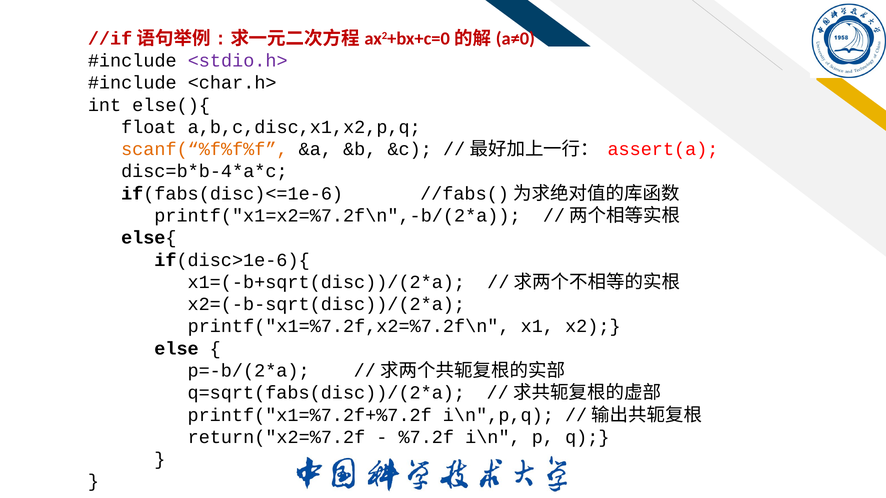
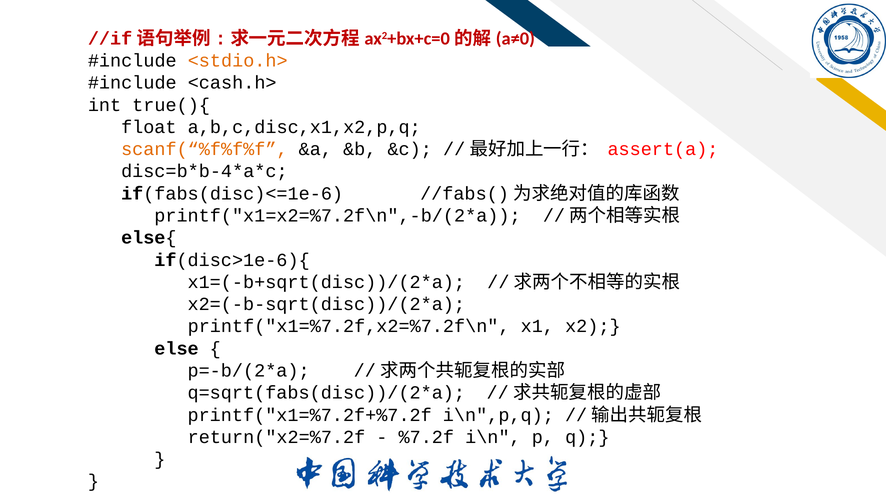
<stdio.h> colour: purple -> orange (238, 61)
<char.h>: <char.h> -> <cash.h> (232, 83)
else(){: else(){ -> true(){ (171, 105)
